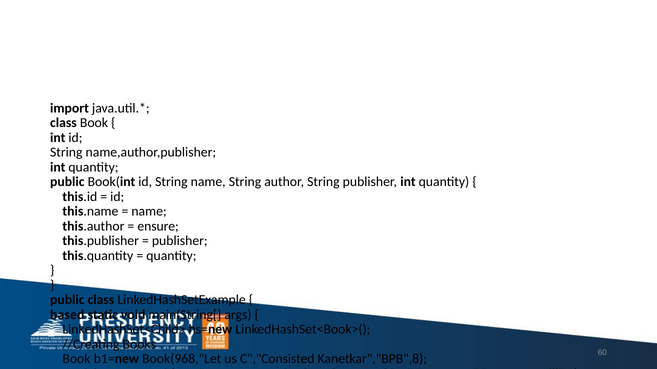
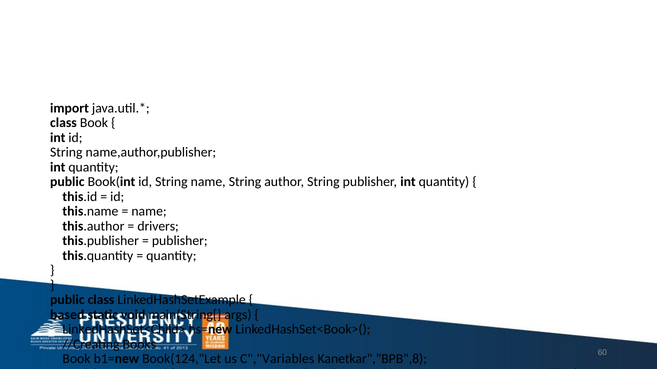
ensure: ensure -> drivers (158, 226)
Book(968,"Let: Book(968,"Let -> Book(124,"Let (182, 359)
C","Consisted: C","Consisted -> C","Variables (277, 359)
